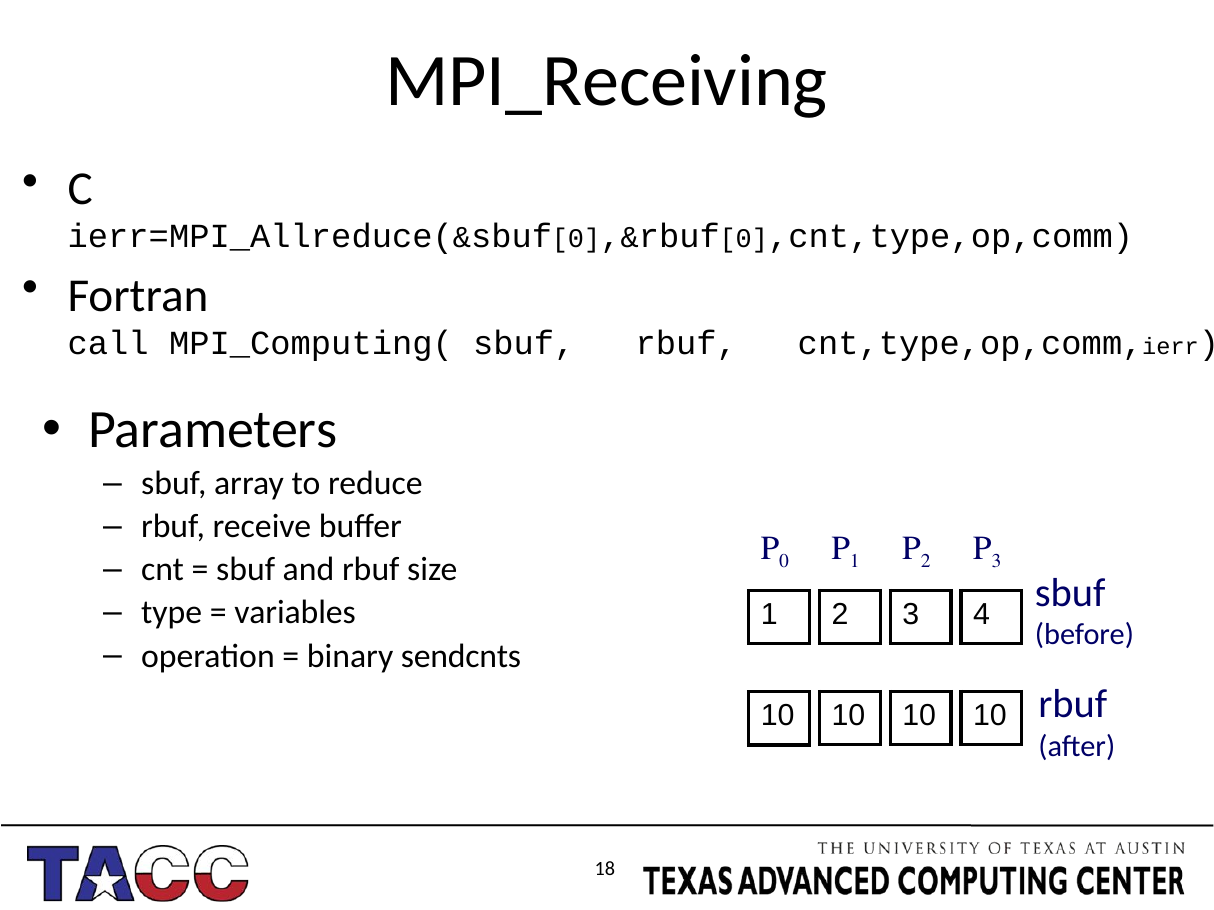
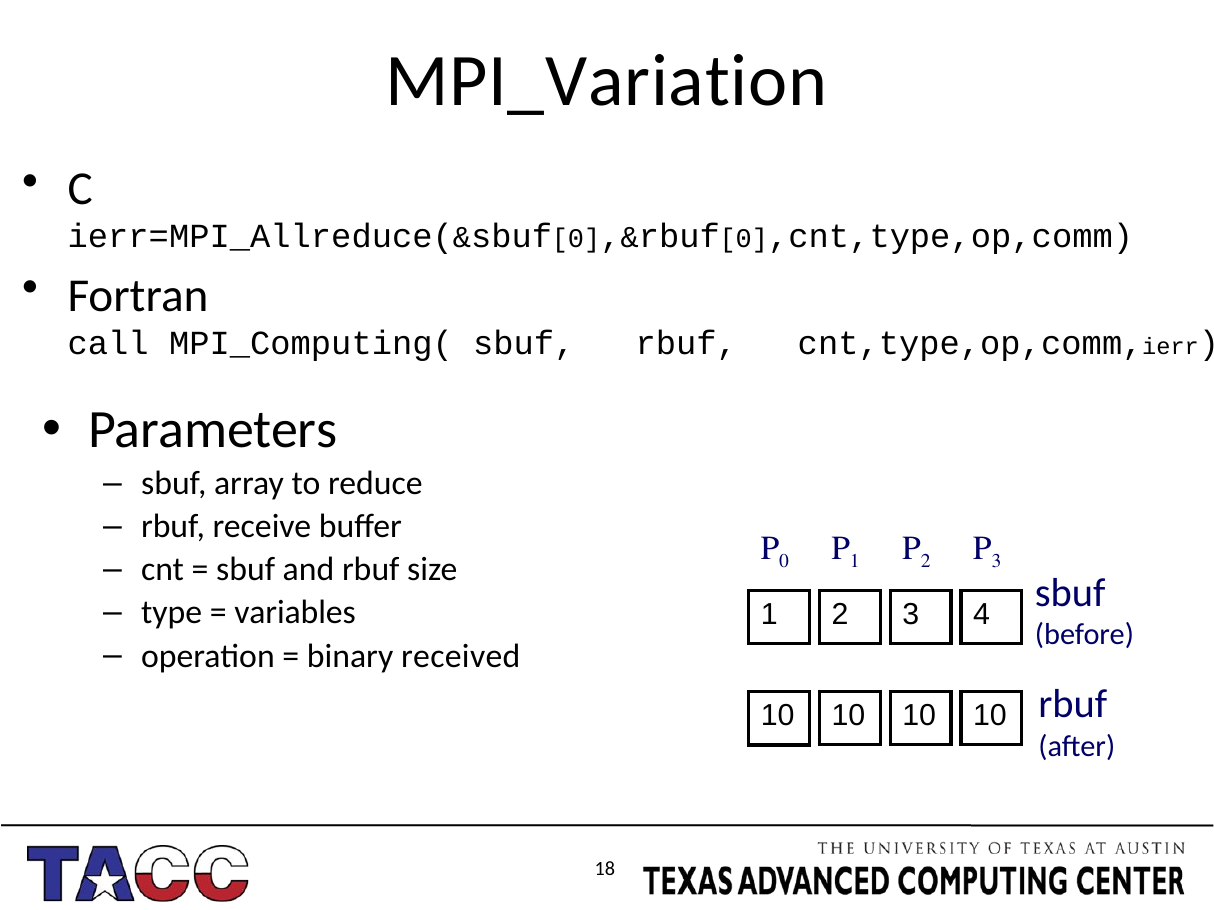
MPI_Receiving: MPI_Receiving -> MPI_Variation (606, 81)
sendcnts: sendcnts -> received (461, 656)
